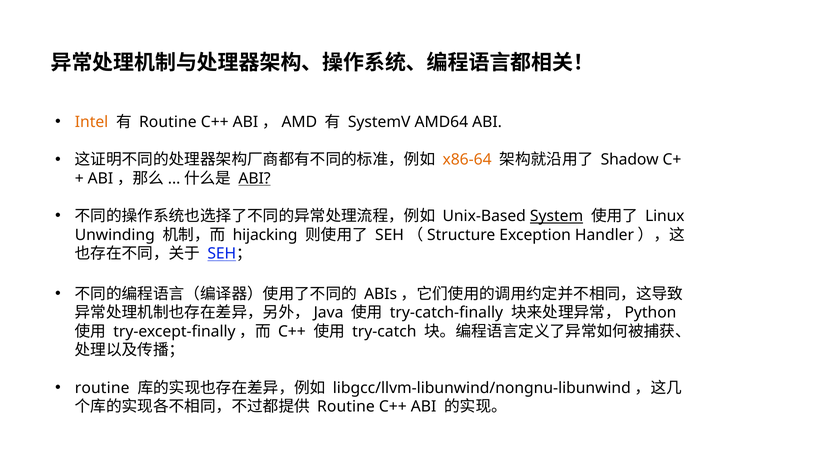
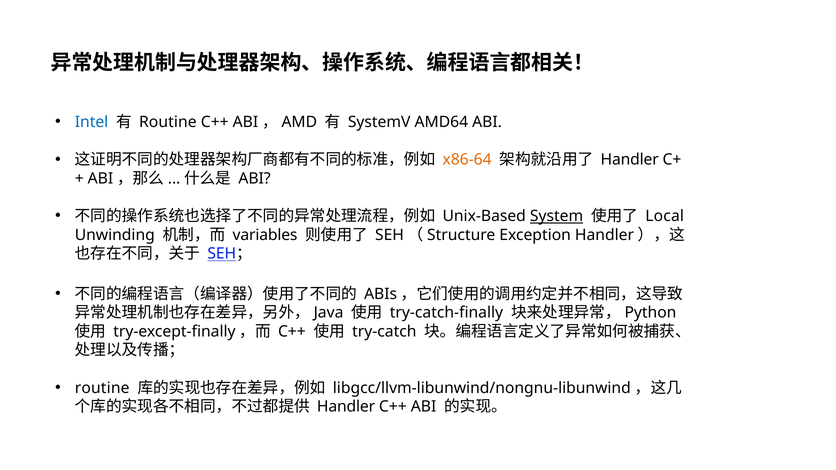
Intel colour: orange -> blue (92, 122)
Shadow: Shadow -> Handler (630, 160)
ABI underline: present -> none (255, 179)
Linux: Linux -> Local (665, 216)
hijacking: hijacking -> variables (265, 235)
Routine: Routine -> Handler (346, 407)
